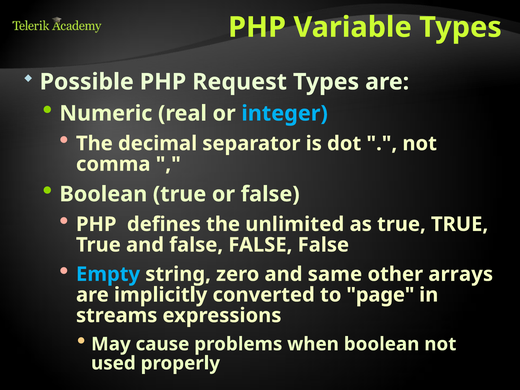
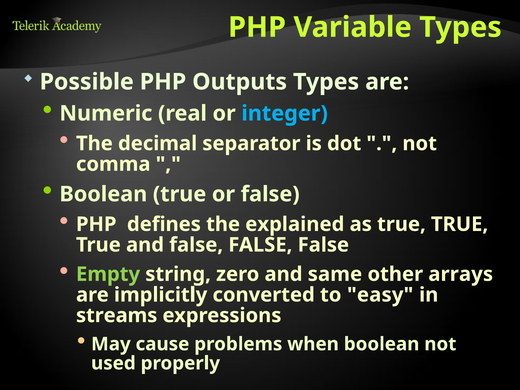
Request: Request -> Outputs (240, 82)
unlimited: unlimited -> explained (295, 224)
Empty colour: light blue -> light green (108, 274)
page: page -> easy (380, 295)
